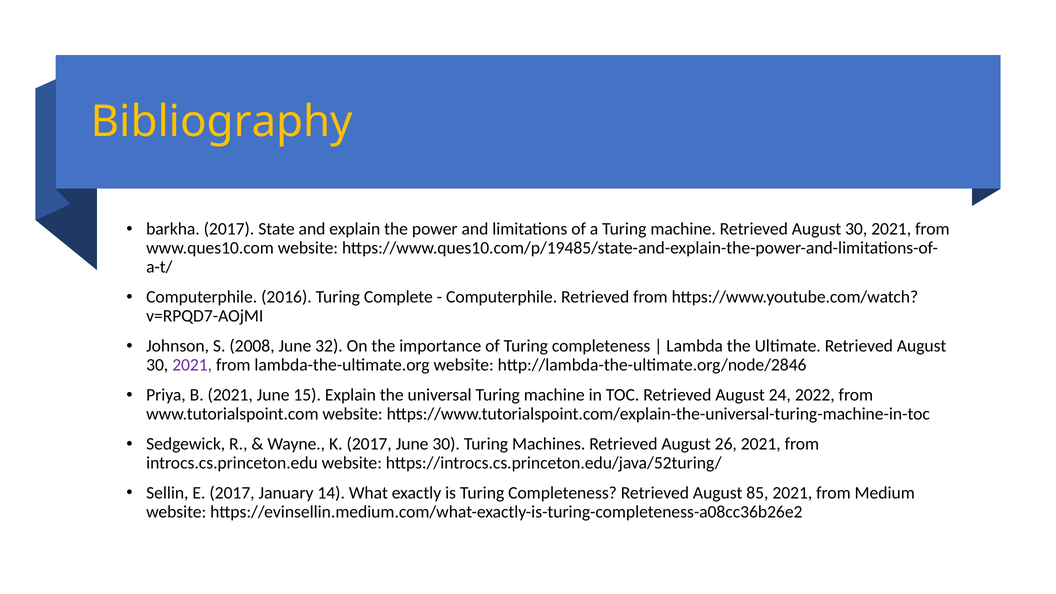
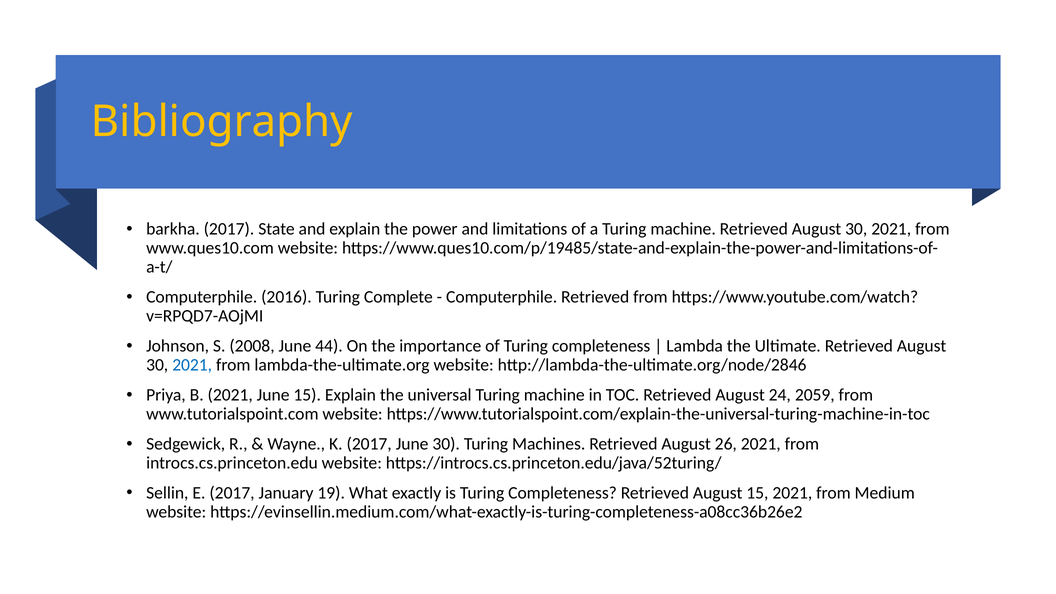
32: 32 -> 44 (329, 346)
2021 colour: purple -> blue (192, 365)
2022: 2022 -> 2059 (815, 395)
14: 14 -> 19 (331, 493)
August 85: 85 -> 15 (757, 493)
